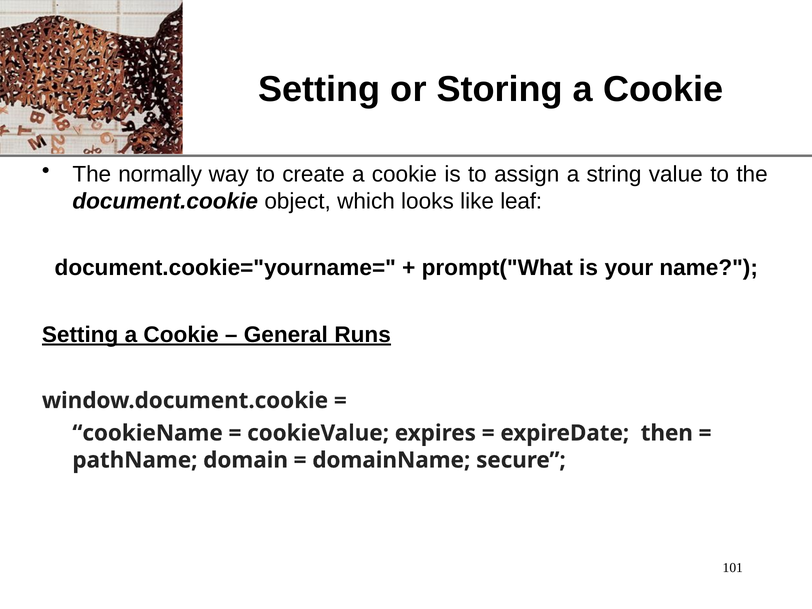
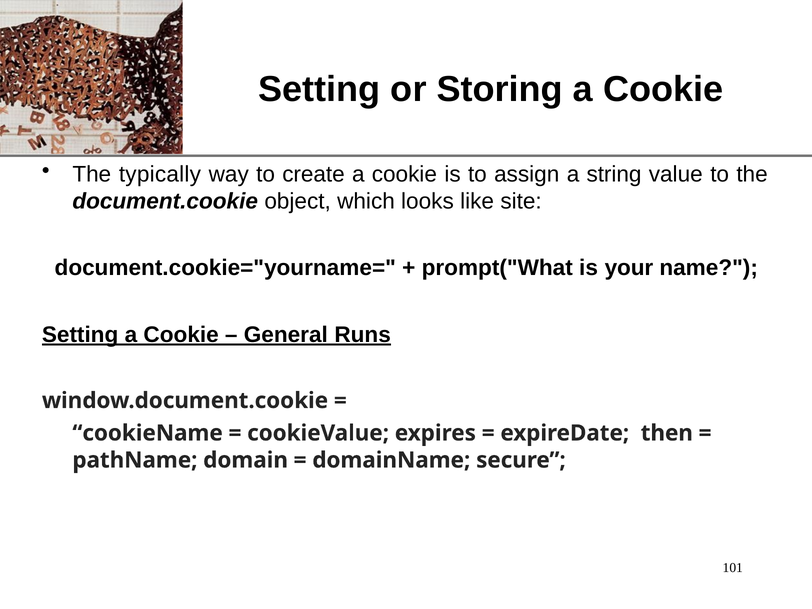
normally: normally -> typically (160, 174)
leaf: leaf -> site (521, 201)
